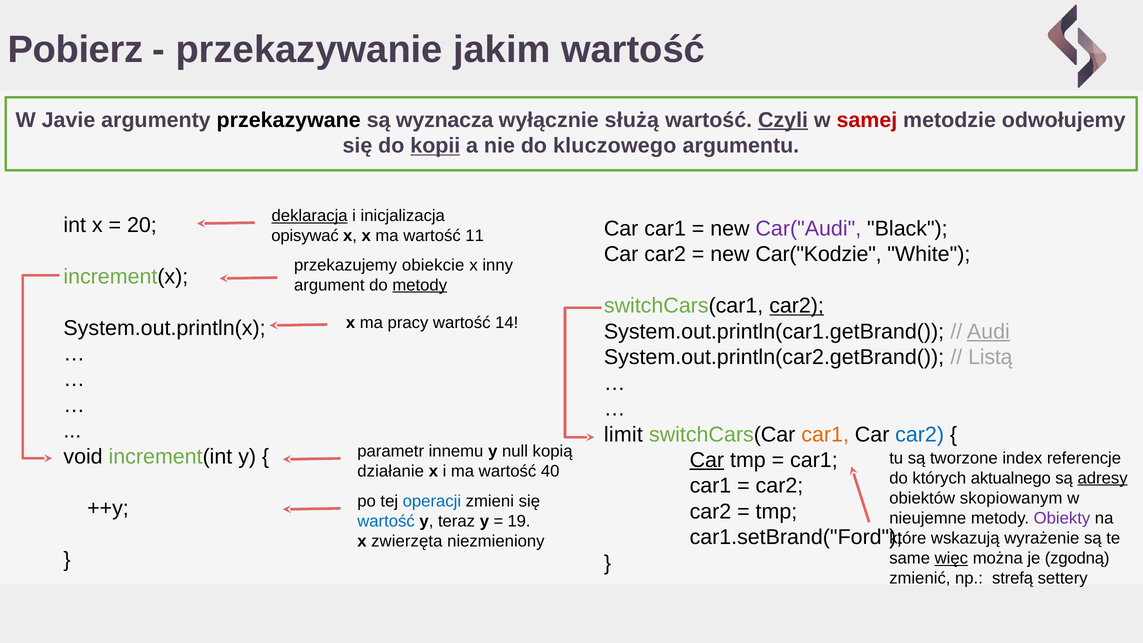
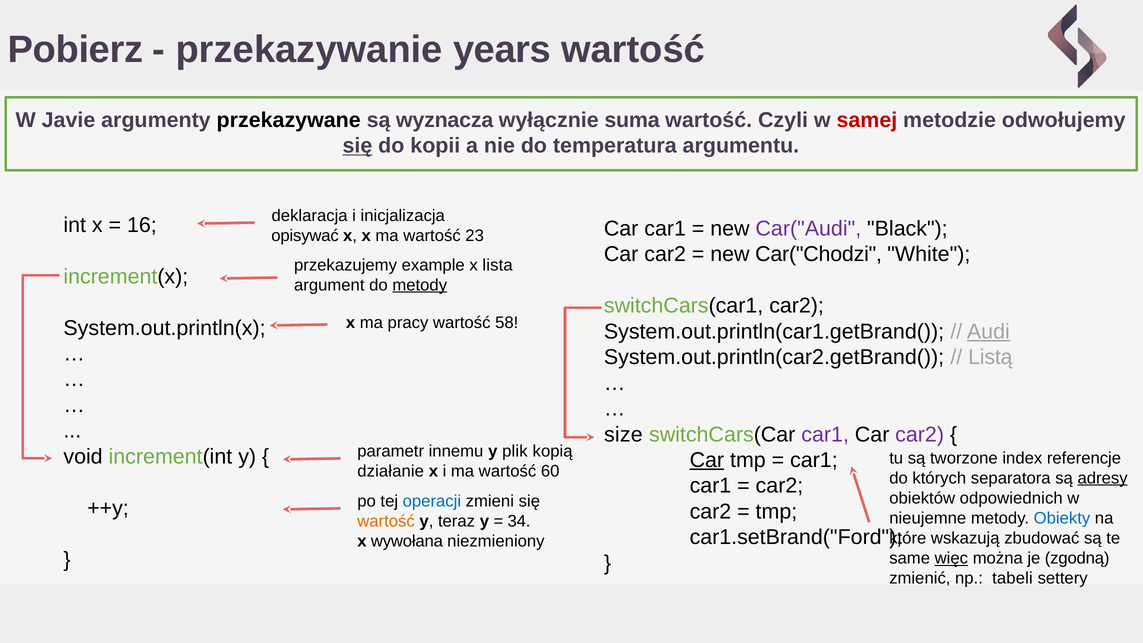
jakim: jakim -> years (502, 49)
służą: służą -> suma (632, 120)
Czyli underline: present -> none (783, 120)
się underline: none -> present (357, 146)
kopii underline: present -> none (435, 146)
kluczowego: kluczowego -> temperatura (615, 146)
deklaracja underline: present -> none (310, 216)
20: 20 -> 16 (142, 225)
11: 11 -> 23 (475, 236)
Car("Kodzie: Car("Kodzie -> Car("Chodzi (819, 254)
obiekcie: obiekcie -> example (433, 265)
inny: inny -> lista (498, 265)
car2 underline: present -> none (797, 306)
14: 14 -> 58 (507, 323)
limit: limit -> size (623, 434)
car1 colour: orange -> purple (825, 434)
car2 colour: blue -> purple (920, 434)
null: null -> plik (515, 451)
40: 40 -> 60 (550, 471)
aktualnego: aktualnego -> separatora (1011, 478)
skopiowanym: skopiowanym -> odpowiednich (1011, 498)
Obiekty colour: purple -> blue (1062, 518)
wartość colour: blue -> orange (386, 521)
19: 19 -> 34 (519, 521)
wyrażenie: wyrażenie -> zbudować (1042, 538)
zwierzęta: zwierzęta -> wywołana (407, 541)
strefą: strefą -> tabeli (1012, 578)
